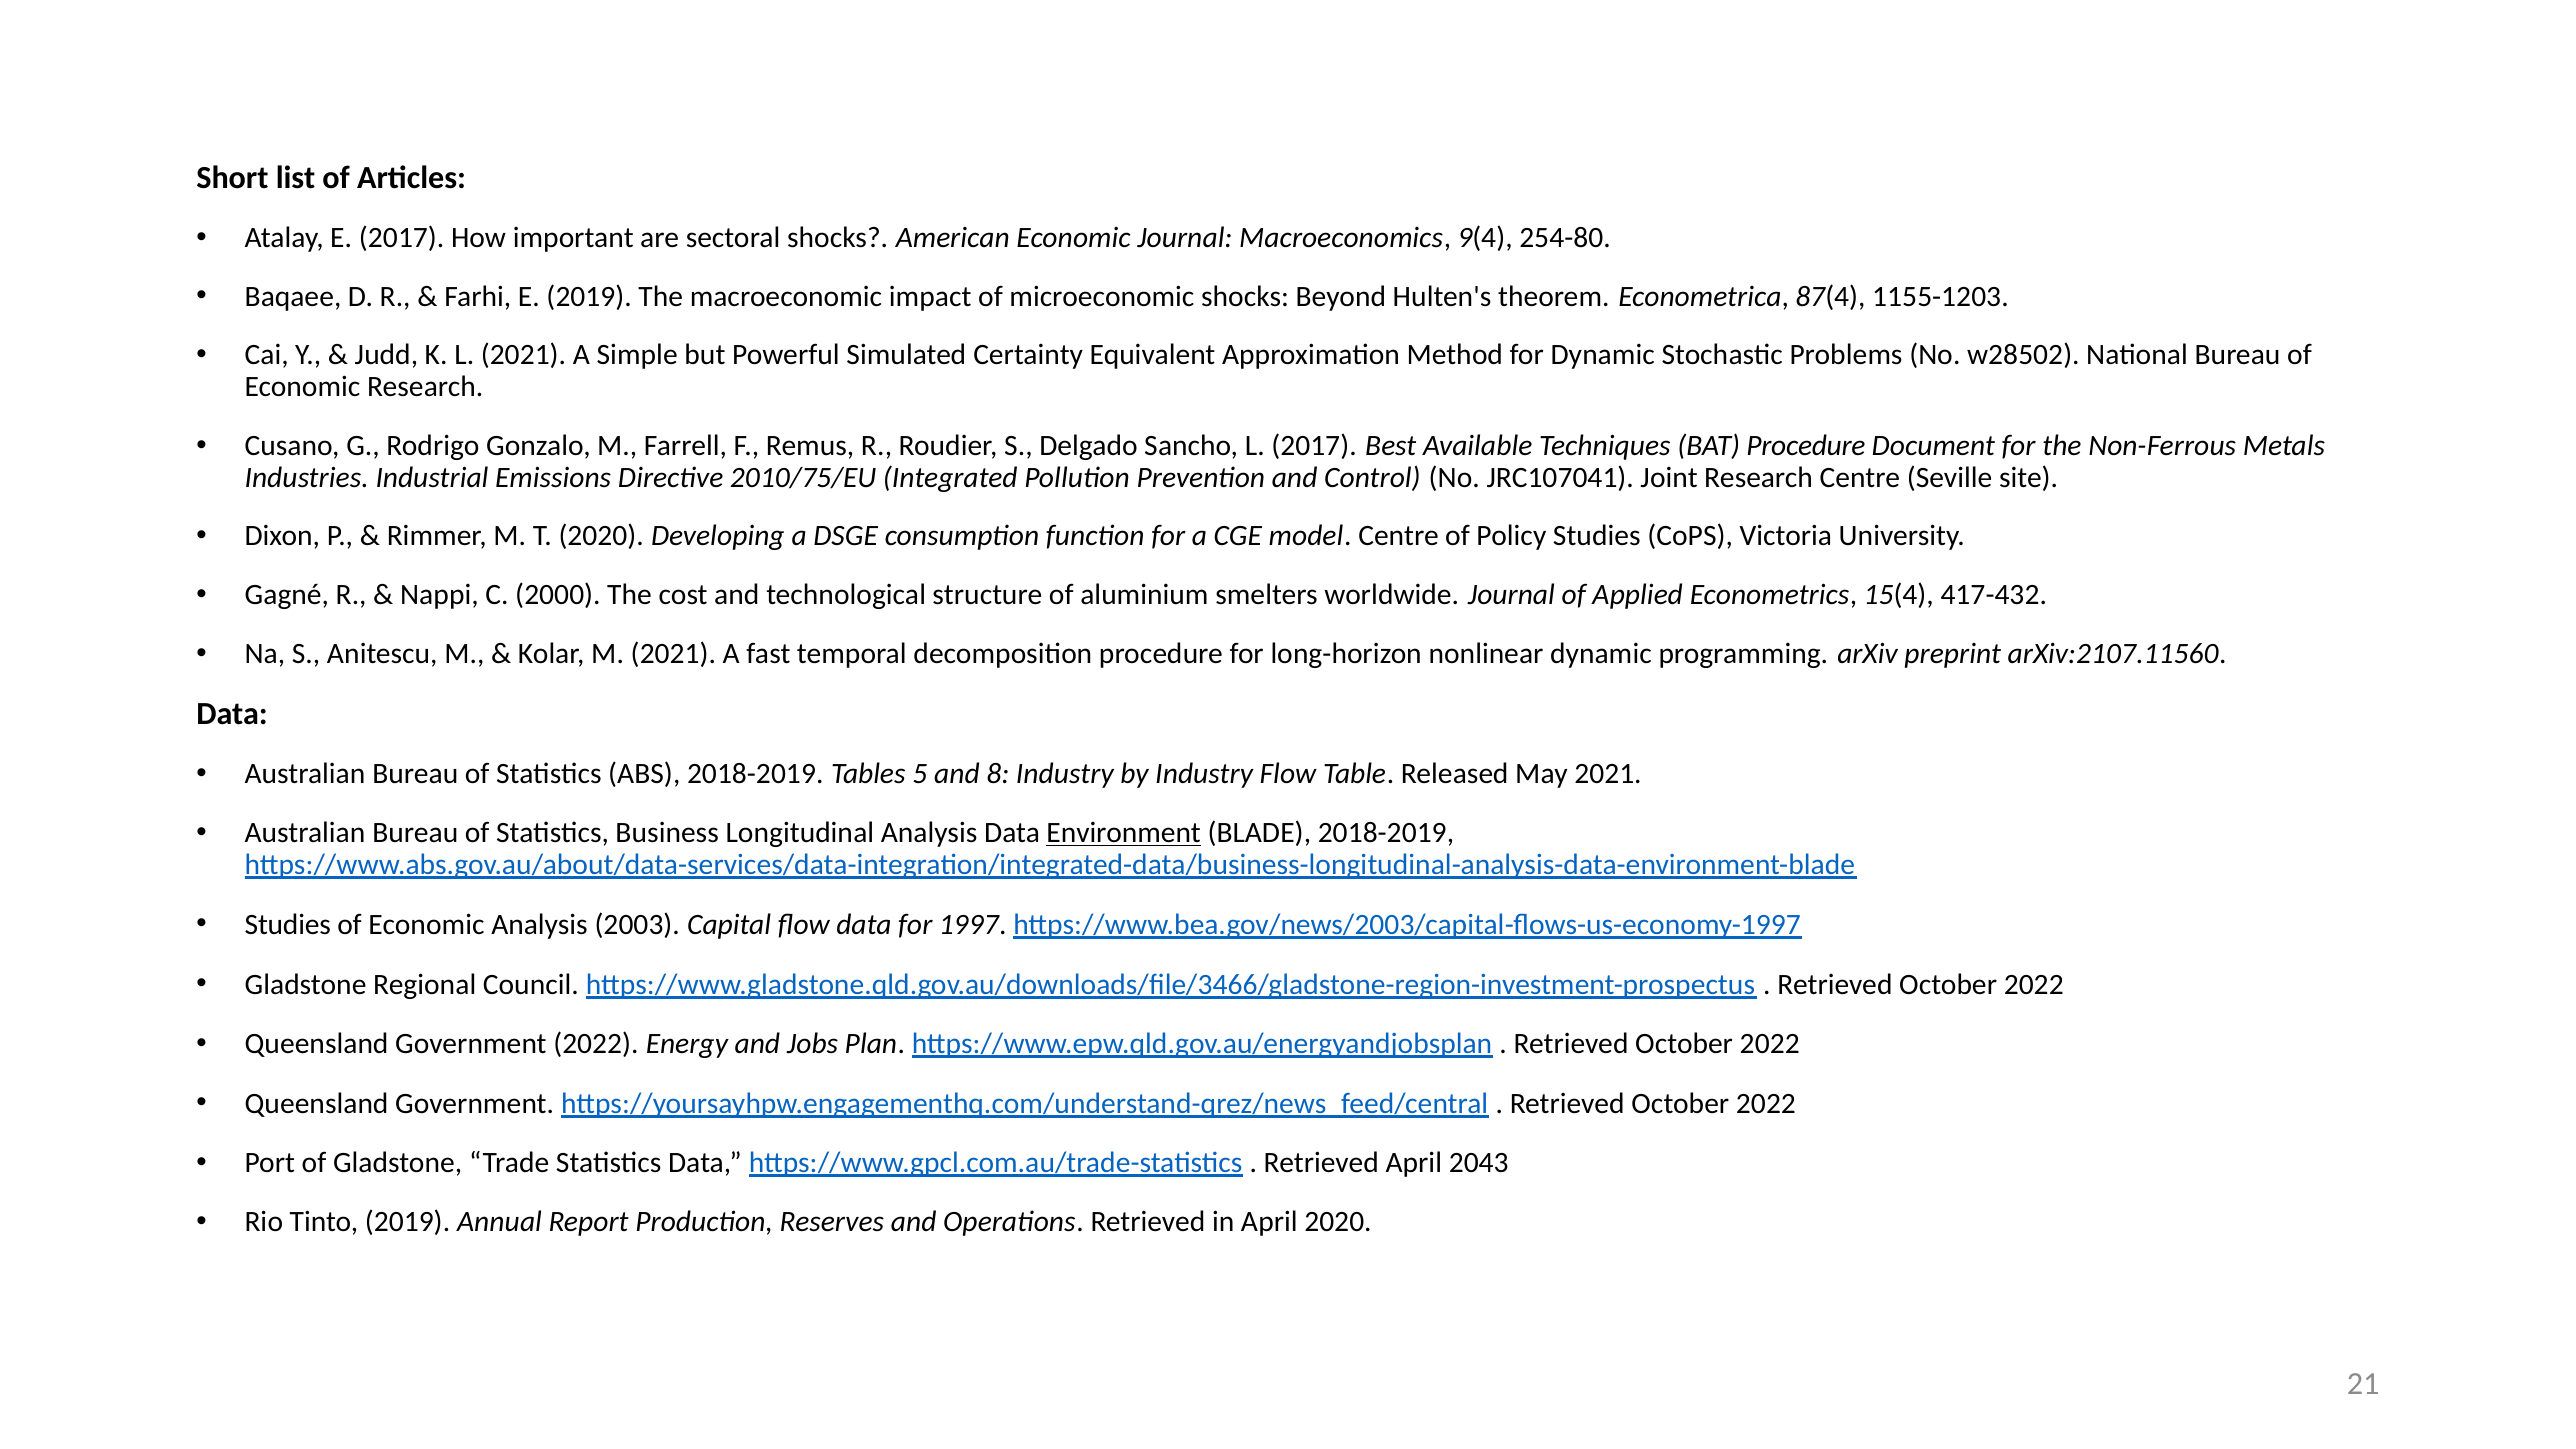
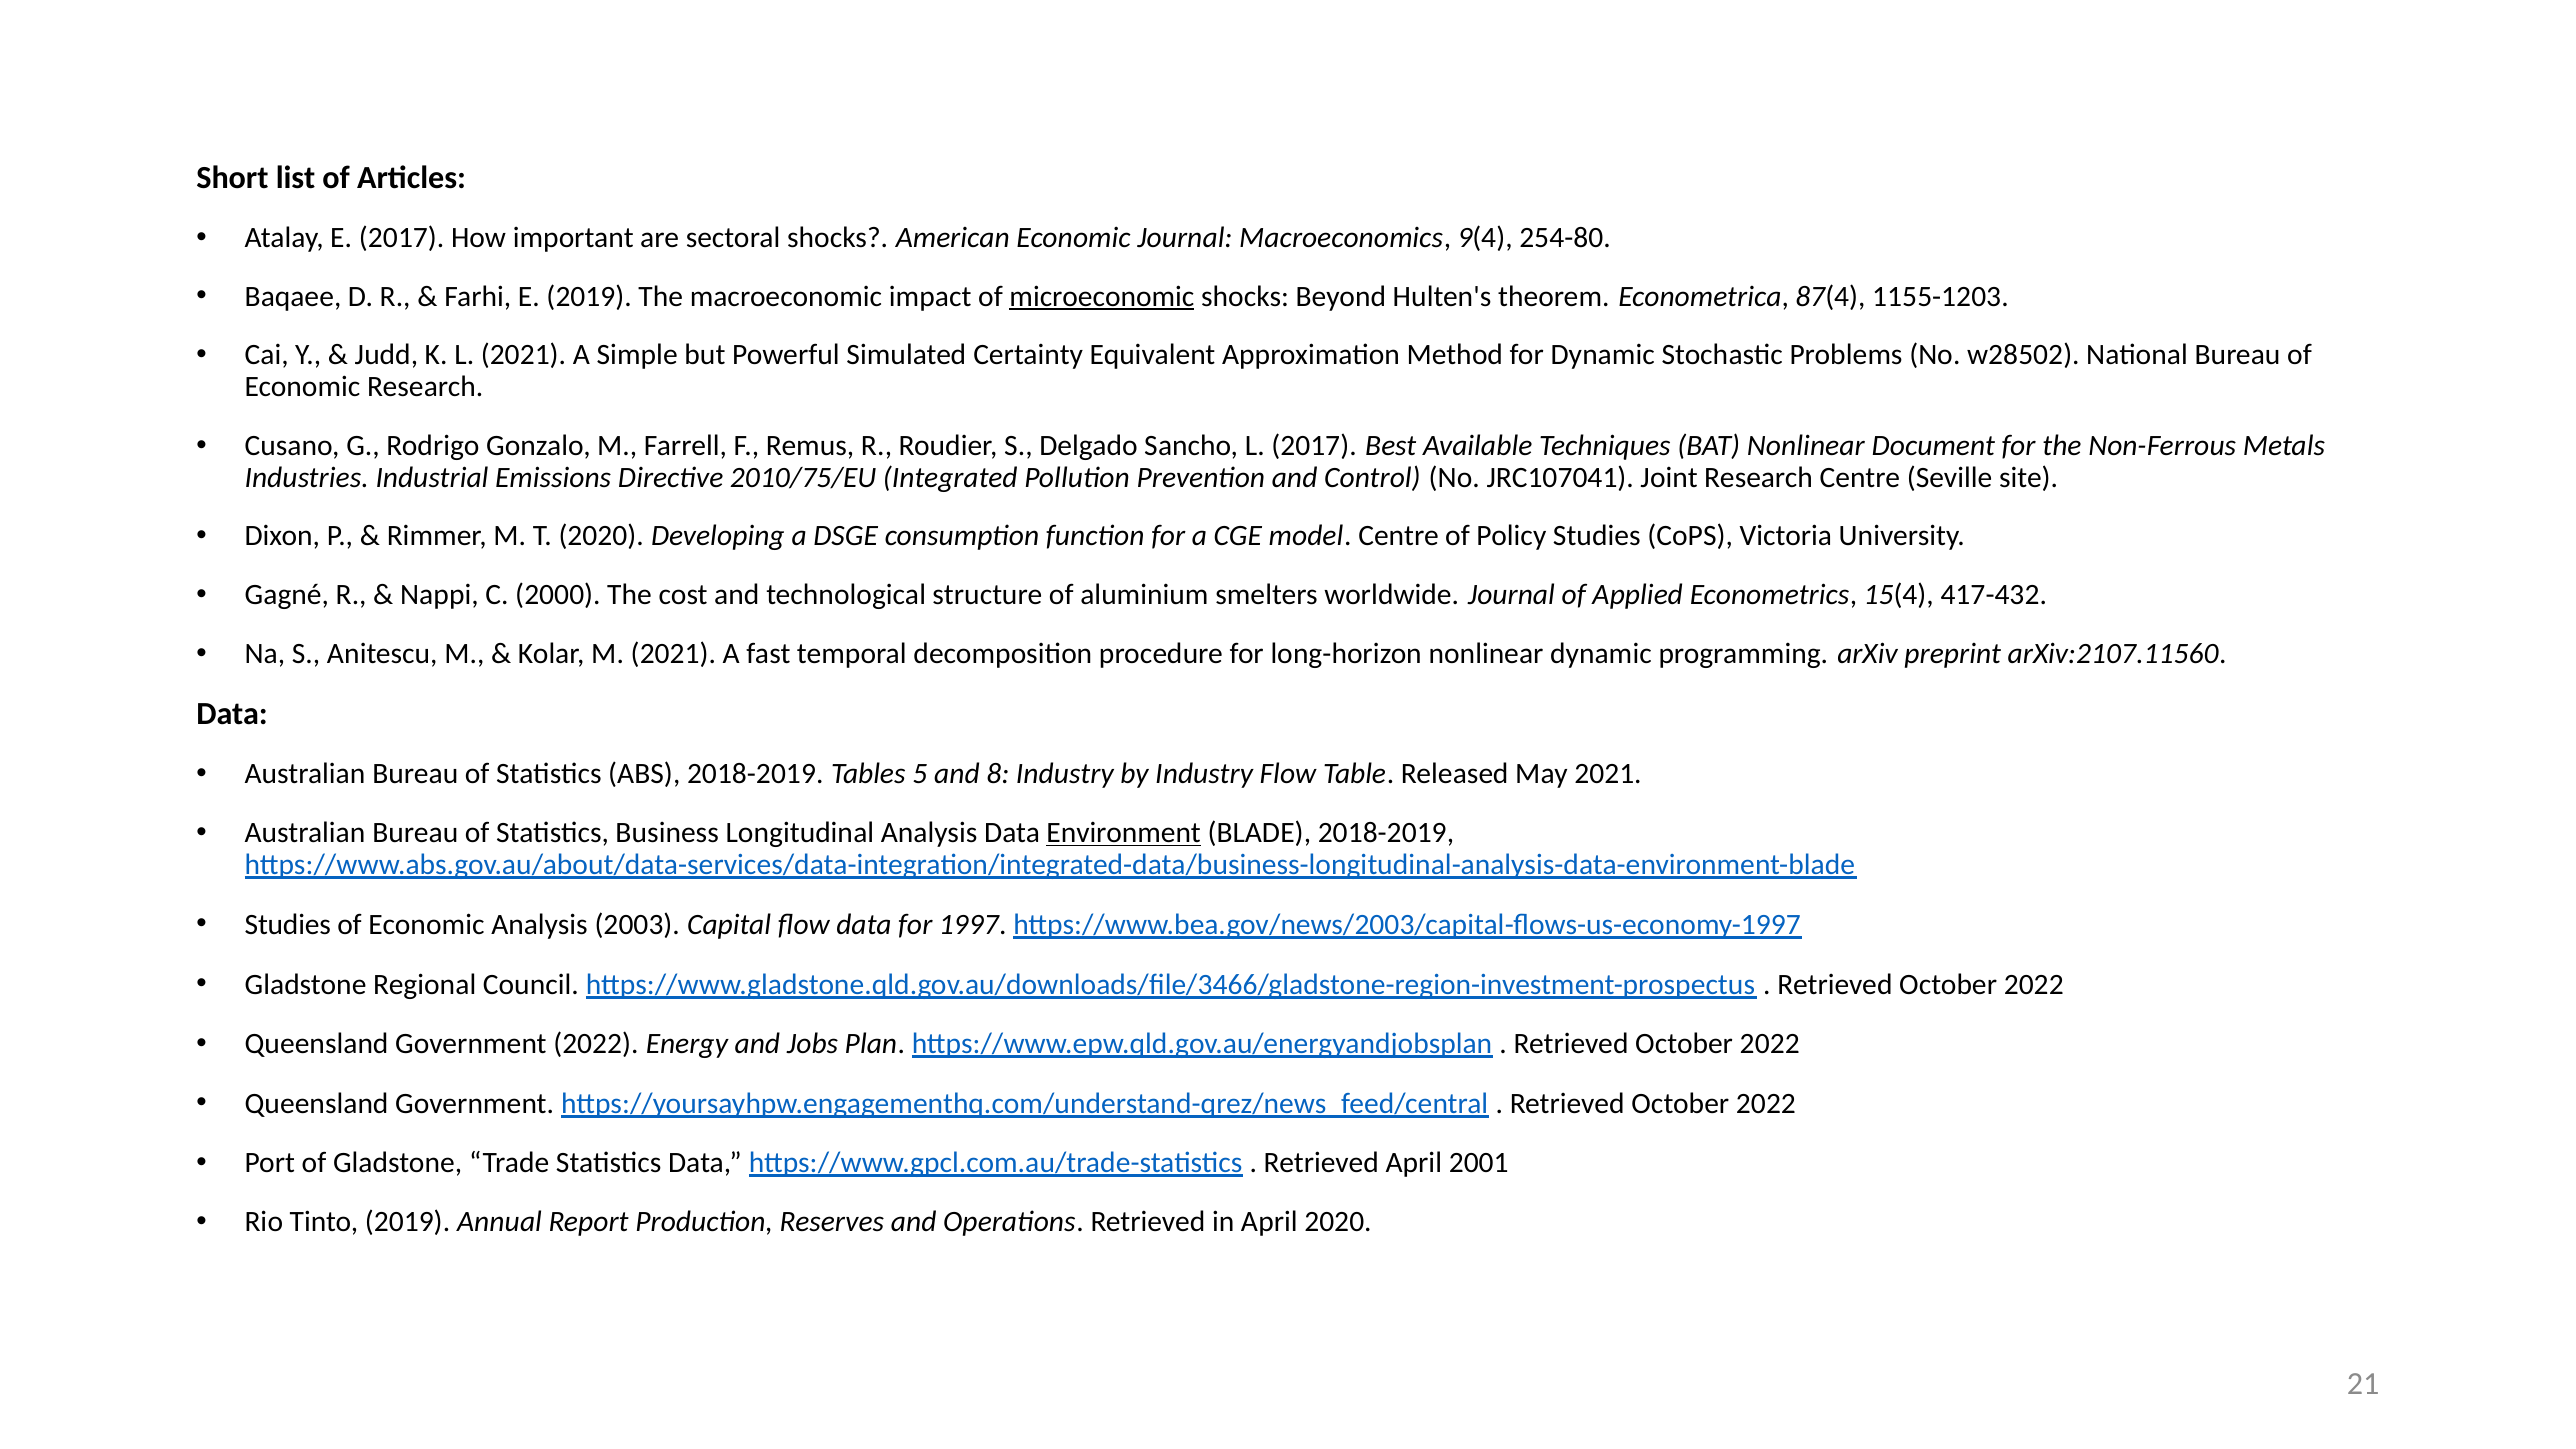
microeconomic underline: none -> present (1102, 296)
BAT Procedure: Procedure -> Nonlinear (1806, 446)
2043: 2043 -> 2001 (1479, 1163)
